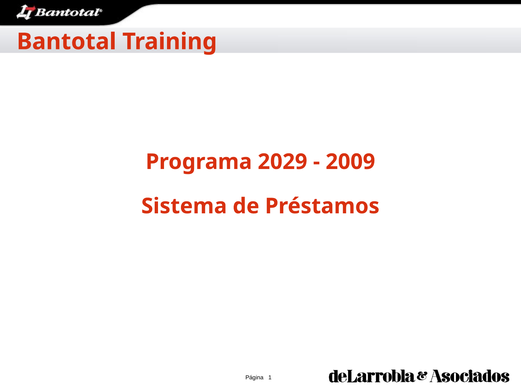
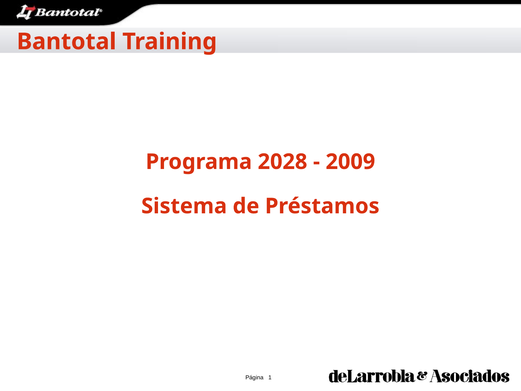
2029: 2029 -> 2028 (283, 162)
